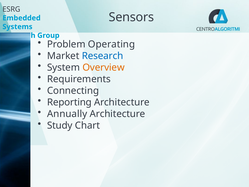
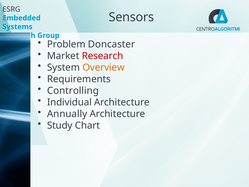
Operating: Operating -> Doncaster (112, 44)
Research colour: blue -> red (103, 56)
Connecting: Connecting -> Controlling (73, 91)
Reporting: Reporting -> Individual (69, 102)
